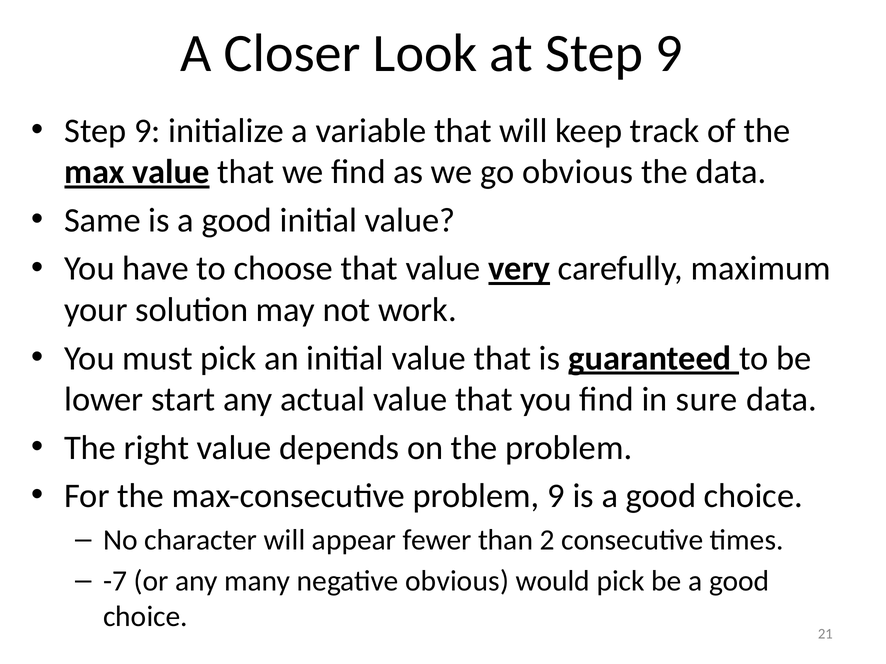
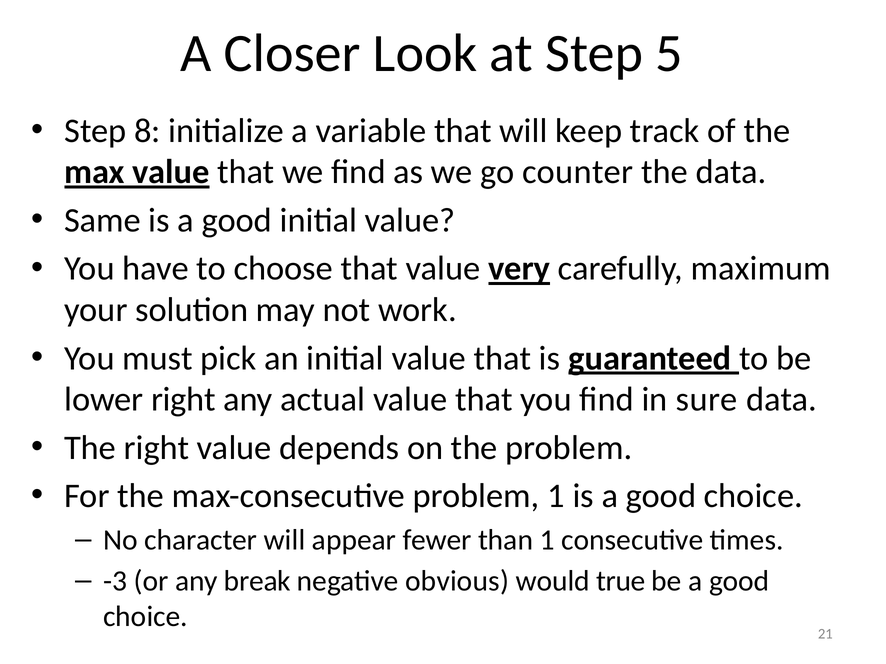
at Step 9: 9 -> 5 (669, 53)
9: 9 -> 8 (147, 131)
go obvious: obvious -> counter (578, 172)
lower start: start -> right (183, 400)
problem 9: 9 -> 1 (556, 496)
than 2: 2 -> 1 (547, 540)
-7: -7 -> -3 (115, 582)
many: many -> break (257, 582)
would pick: pick -> true (621, 582)
